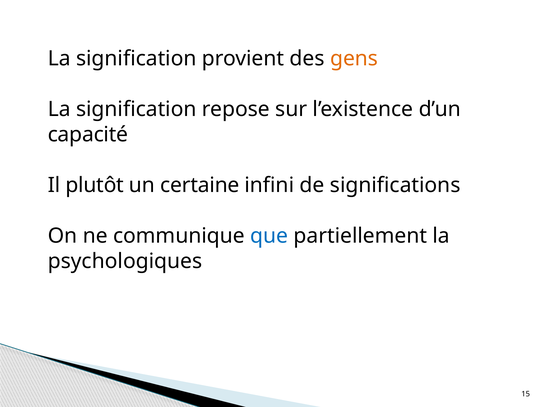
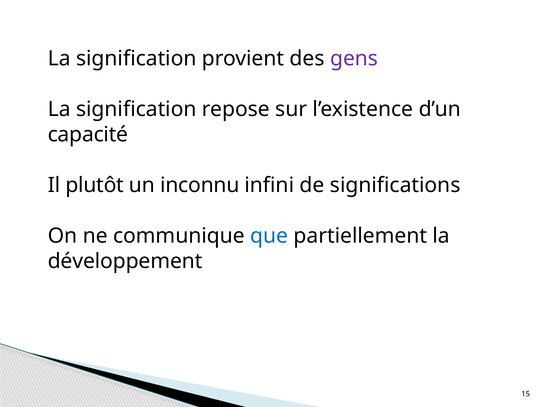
gens colour: orange -> purple (354, 59)
certaine: certaine -> inconnu (200, 185)
psychologiques: psychologiques -> développement (125, 261)
